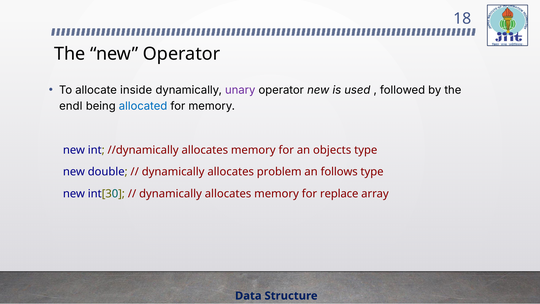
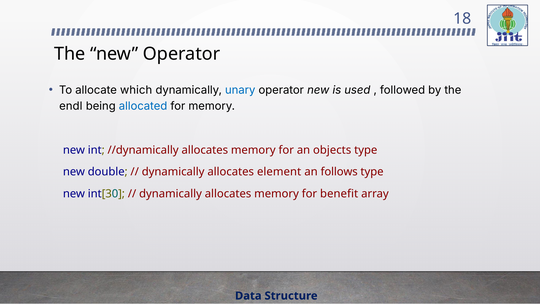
inside: inside -> which (136, 90)
unary colour: purple -> blue (240, 90)
problem: problem -> element (279, 172)
replace: replace -> benefit (339, 194)
